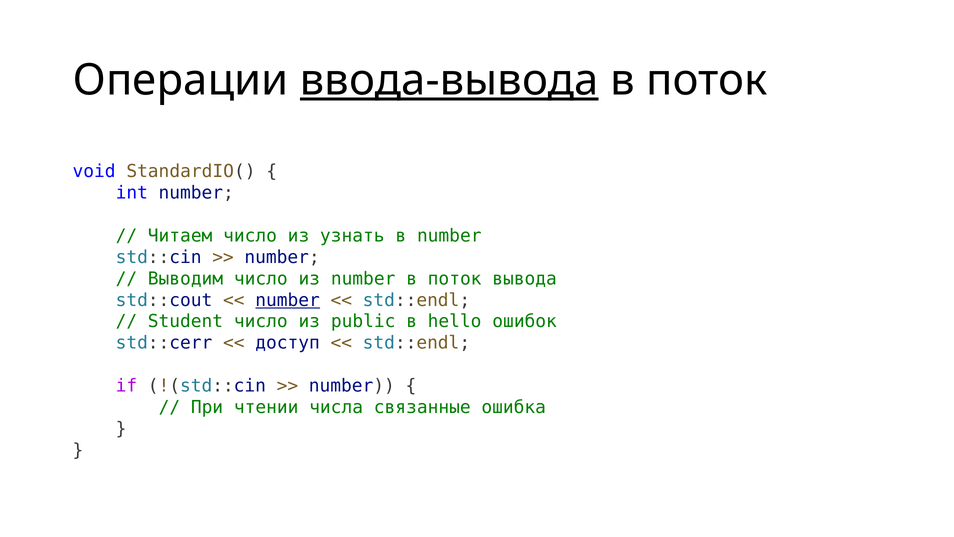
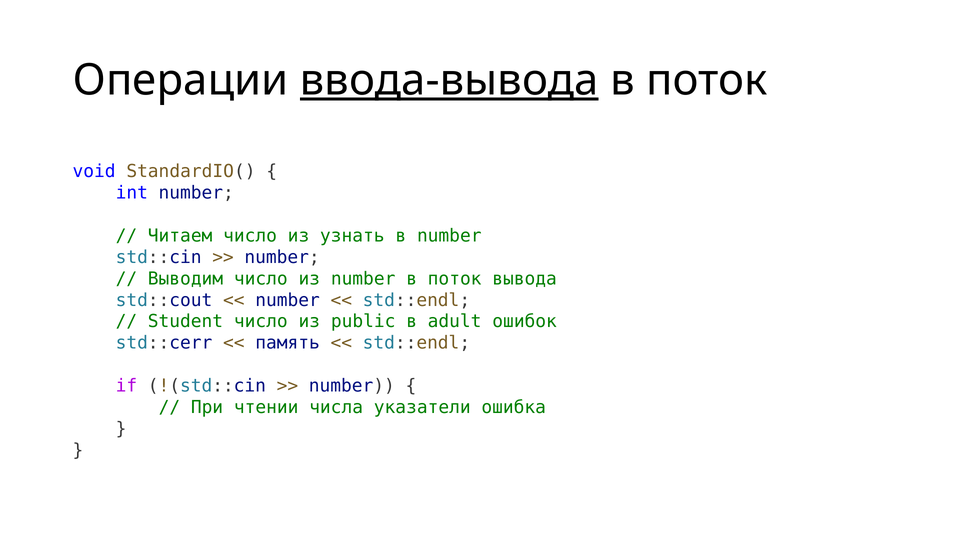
number underline: present -> none (288, 300)
hello: hello -> adult (455, 321)
доступ: доступ -> память (288, 343)
связанные: связанные -> указатели (422, 407)
